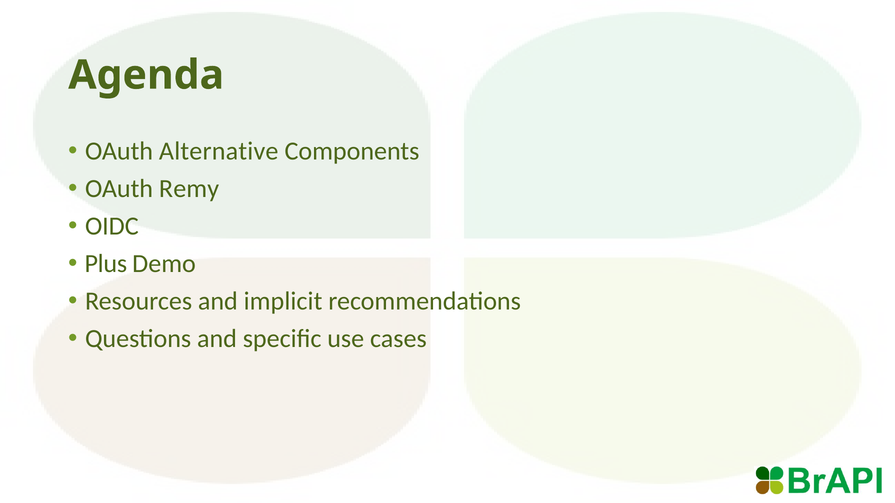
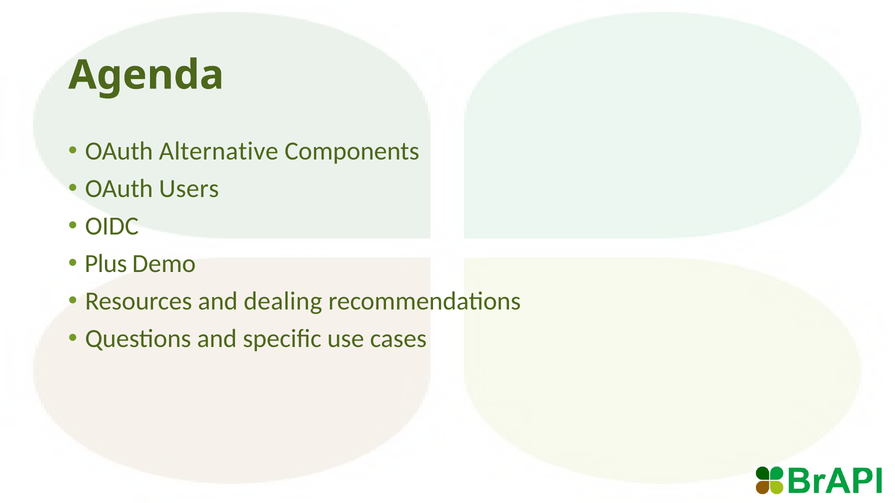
Remy: Remy -> Users (189, 189)
implicit: implicit -> dealing (283, 301)
